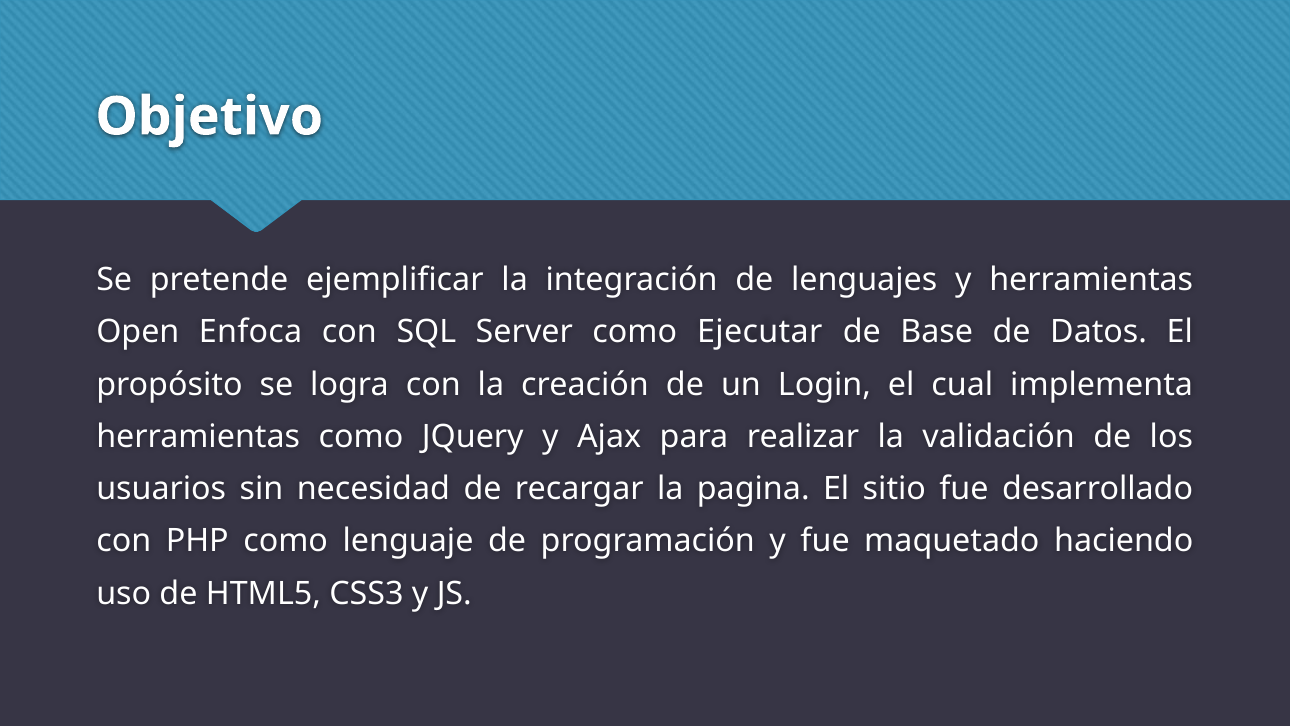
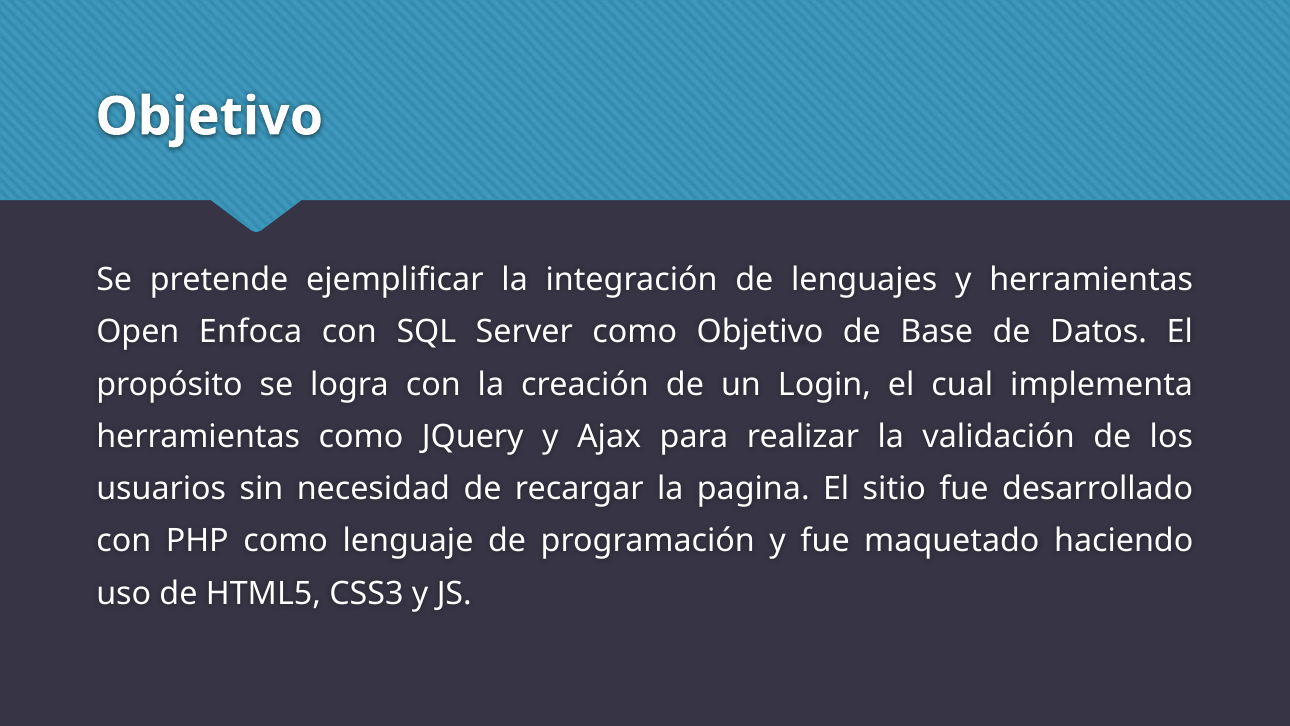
como Ejecutar: Ejecutar -> Objetivo (760, 332)
